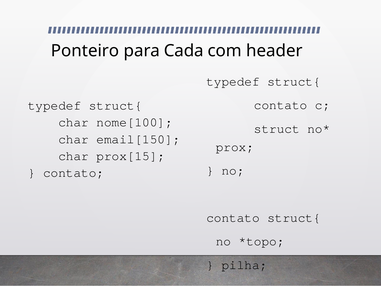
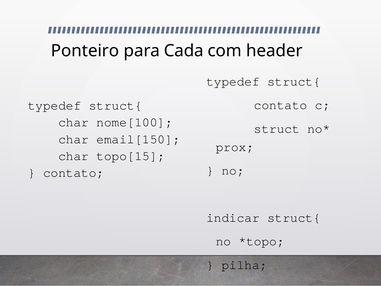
prox[15: prox[15 -> topo[15 (131, 156)
contato: contato -> indicar (233, 218)
